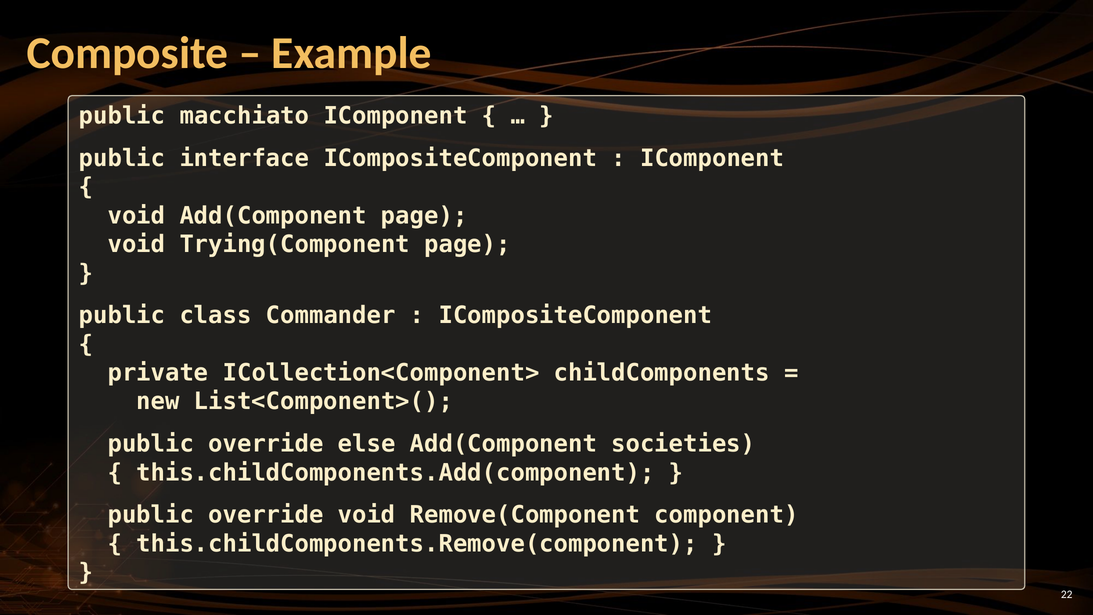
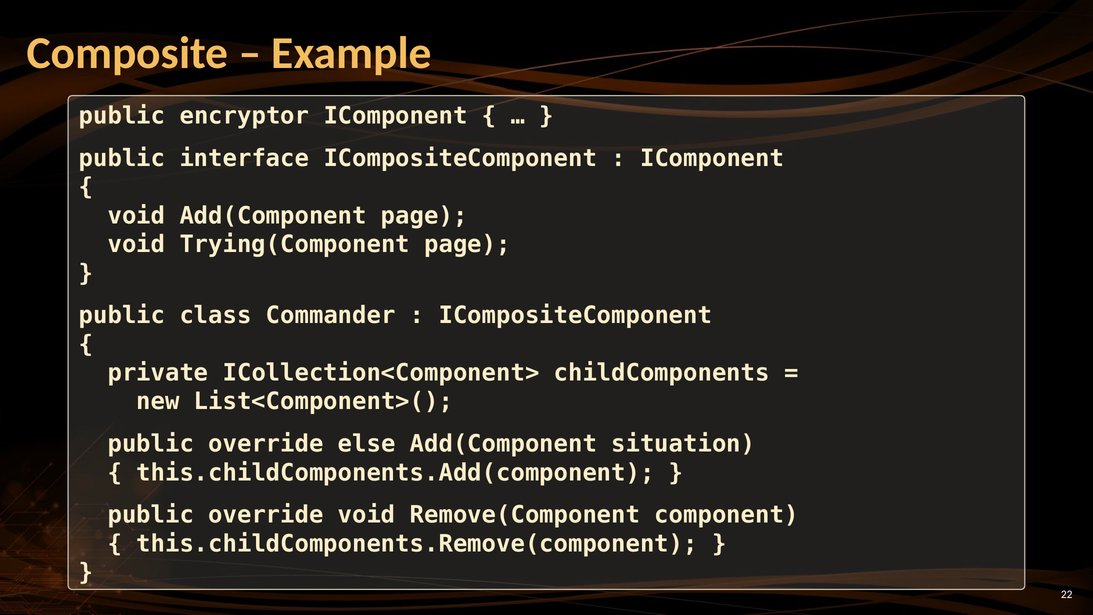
macchiato: macchiato -> encryptor (244, 116)
societies: societies -> situation (683, 444)
